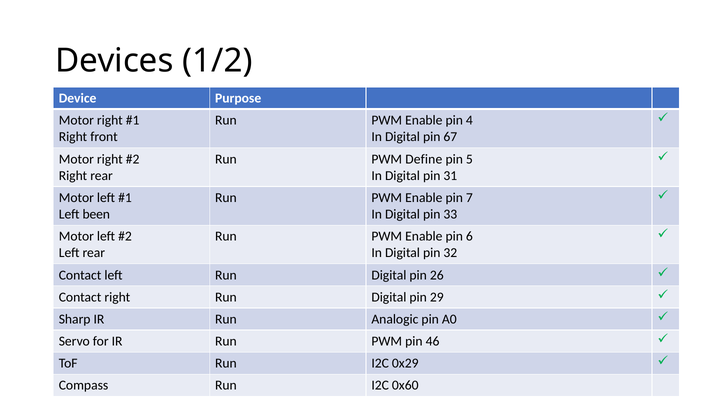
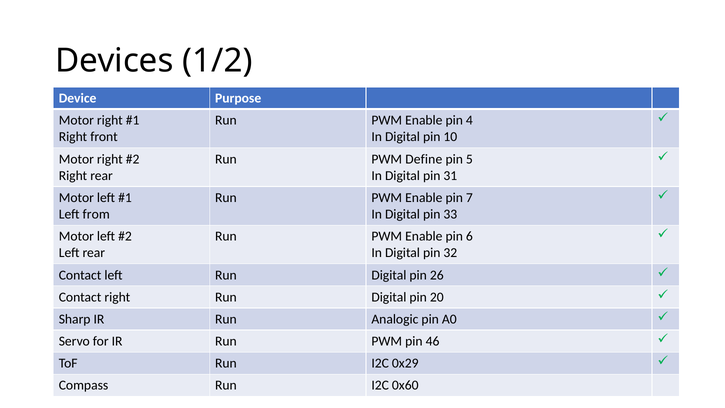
67: 67 -> 10 (450, 137)
been: been -> from (96, 214)
29: 29 -> 20 (437, 297)
